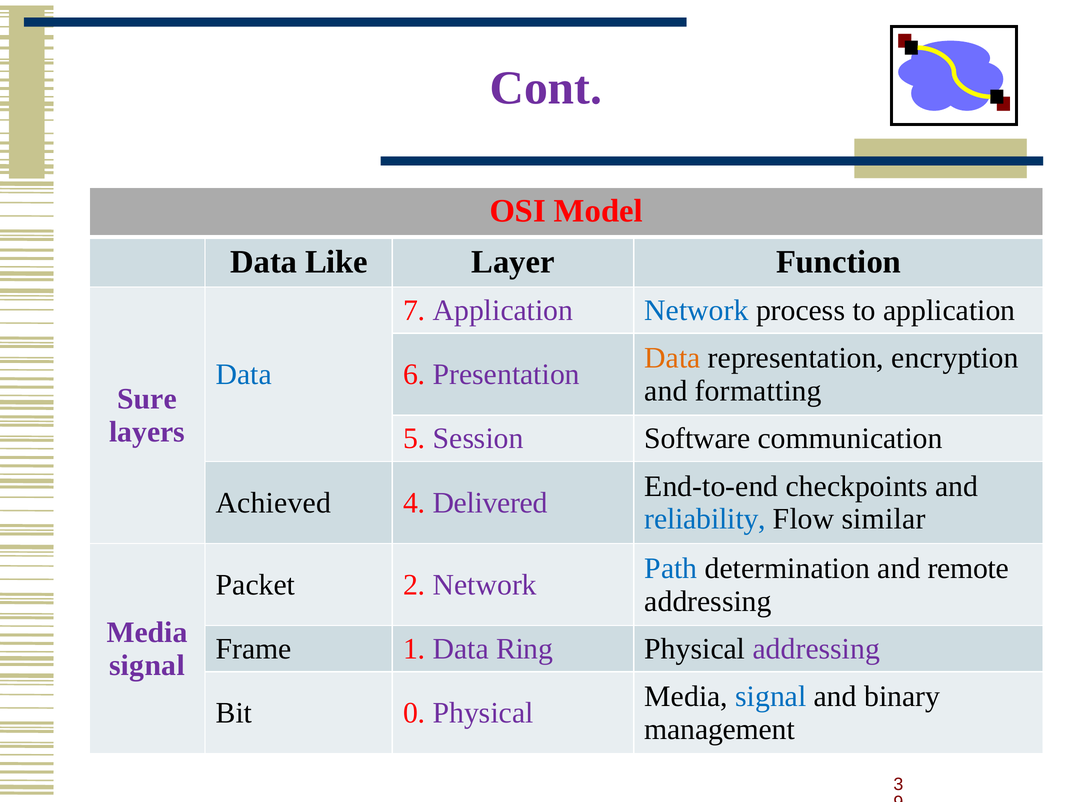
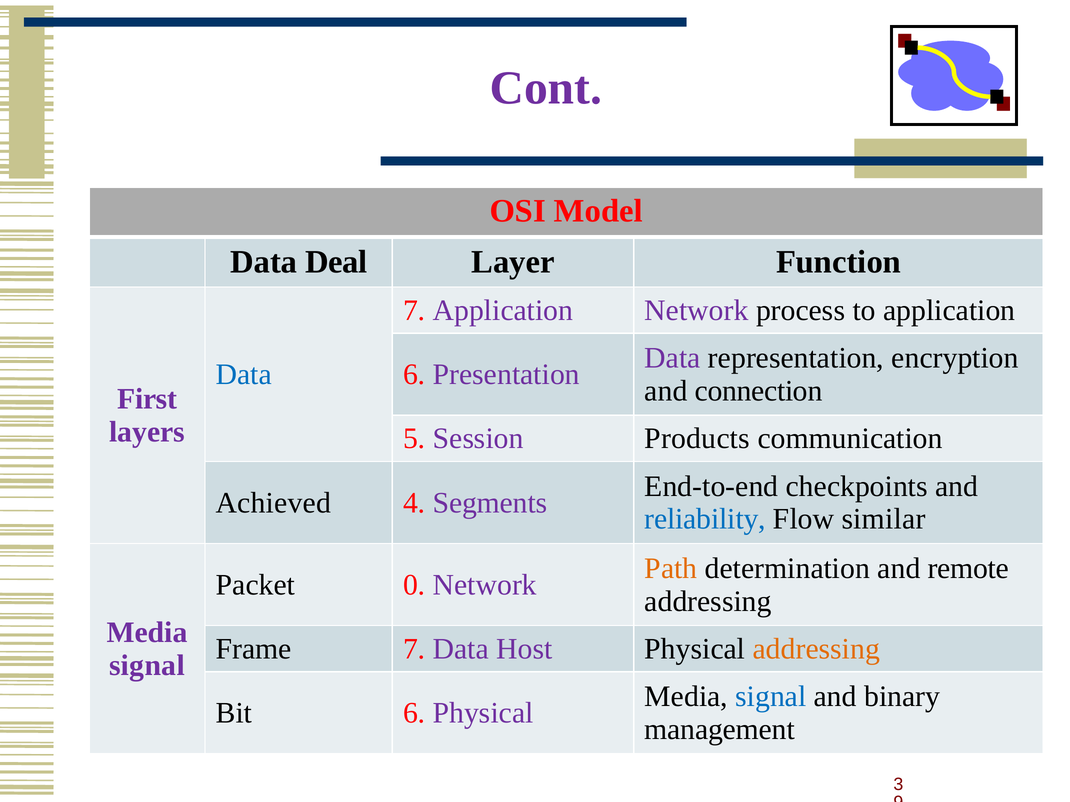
Like: Like -> Deal (336, 262)
Network colour: blue -> purple (697, 311)
Data colour: orange -> purple (673, 358)
formatting: formatting -> connection (759, 391)
Sure: Sure -> First (147, 399)
Software: Software -> Products (697, 439)
Delivered: Delivered -> Segments (490, 503)
Path colour: blue -> orange (671, 569)
2: 2 -> 0 (414, 585)
Frame 1: 1 -> 7 (414, 649)
Ring: Ring -> Host (524, 649)
addressing colour: purple -> orange (816, 649)
Bit 0: 0 -> 6 (414, 713)
